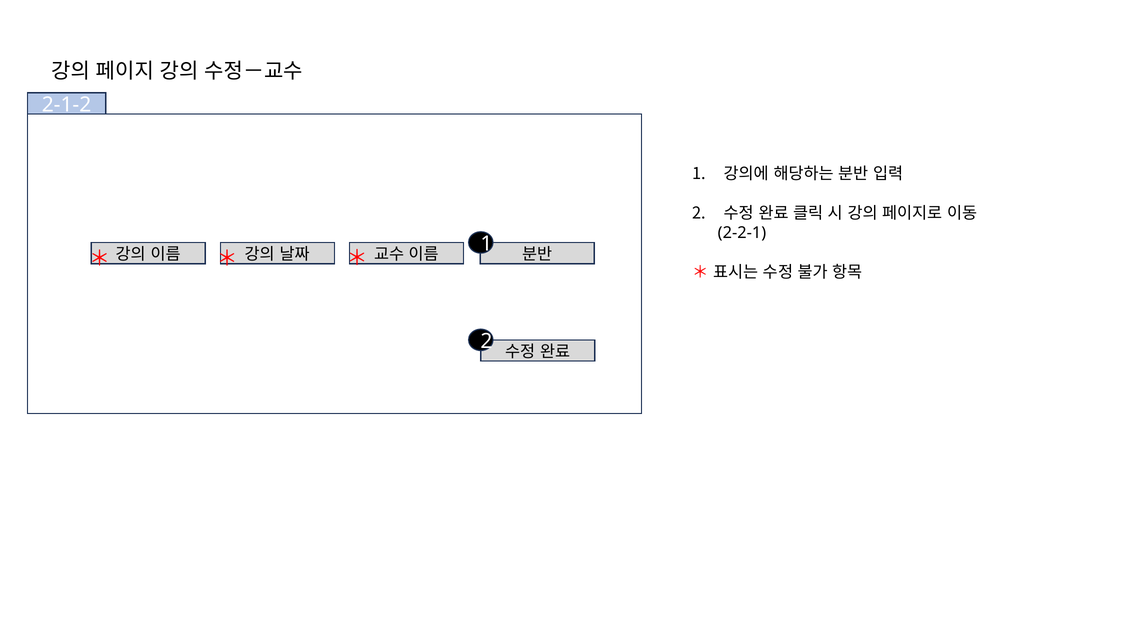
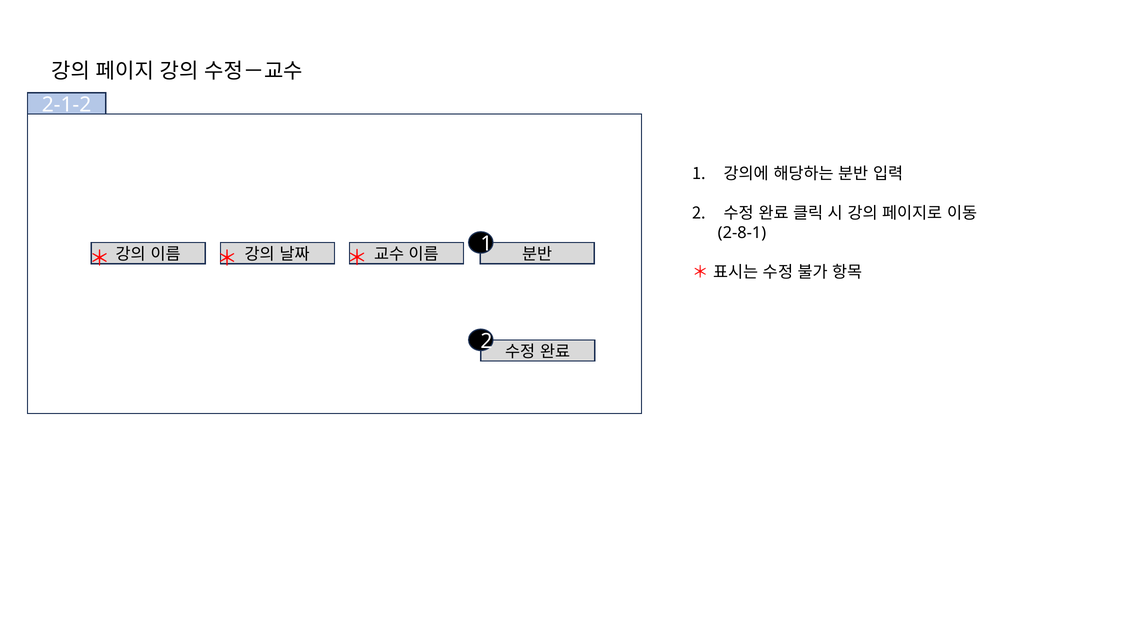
2-2-1: 2-2-1 -> 2-8-1 (742, 233)
